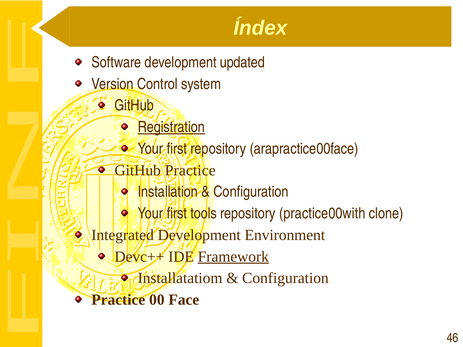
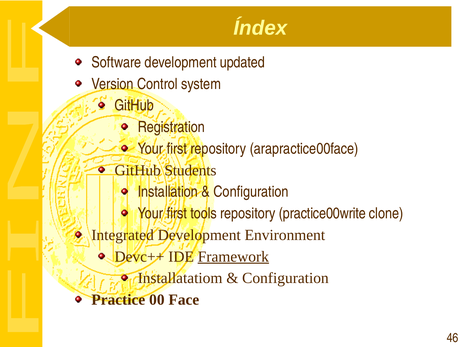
Registration underline: present -> none (171, 127)
GitHub Practice: Practice -> Students (190, 170)
practice00with: practice00with -> practice00write (322, 214)
